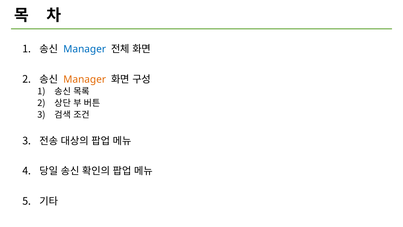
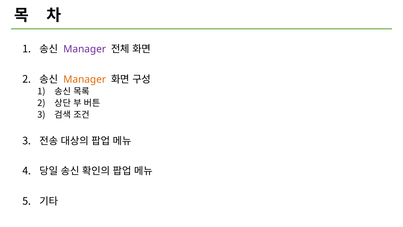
Manager colour: blue -> purple (85, 49)
